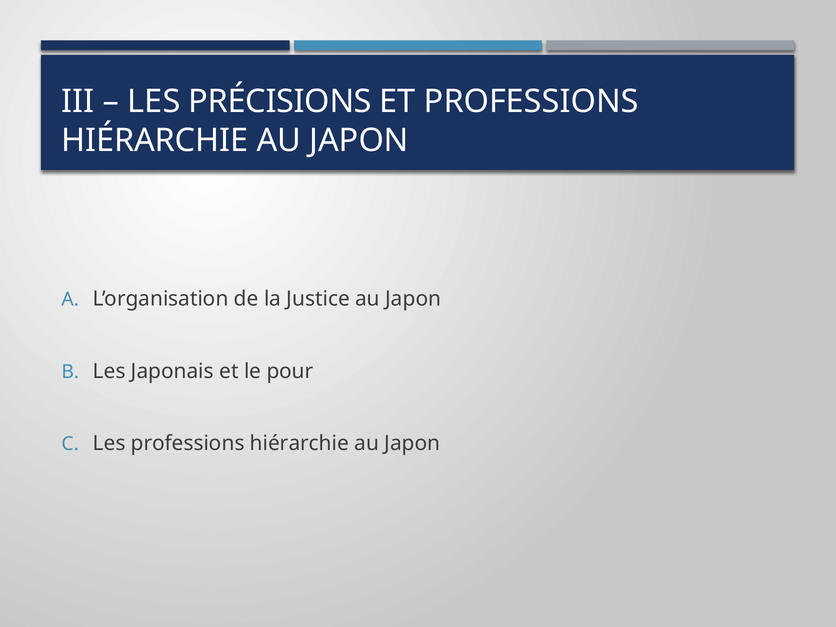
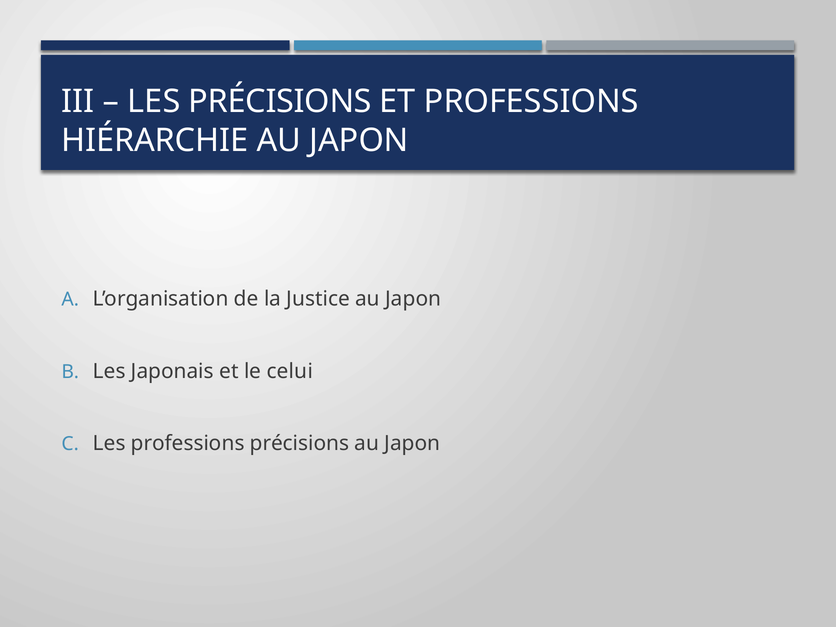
pour: pour -> celui (290, 371)
Les professions hiérarchie: hiérarchie -> précisions (299, 444)
